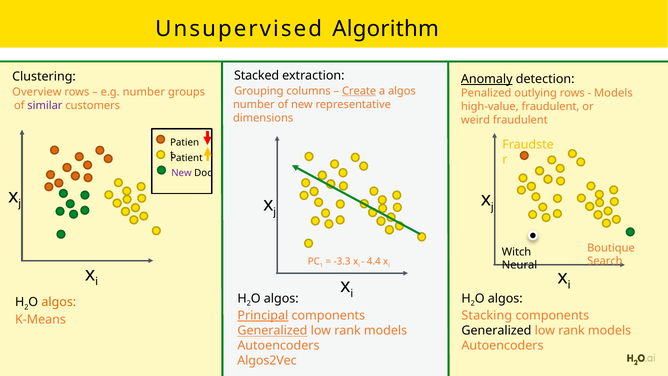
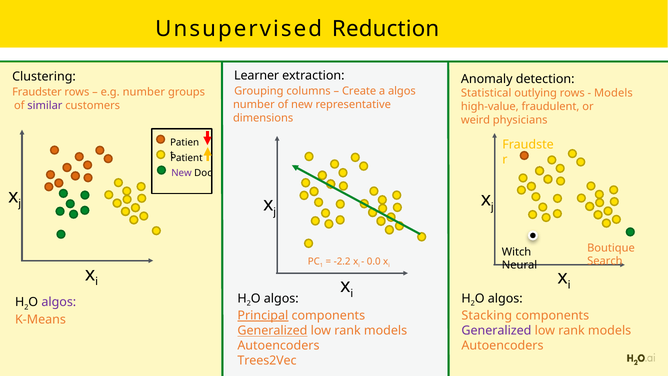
Algorithm: Algorithm -> Reduction (386, 29)
Stacked: Stacked -> Learner (257, 75)
Anomaly underline: present -> none (487, 79)
Create underline: present -> none (359, 91)
Overview: Overview -> Fraudster (37, 92)
Penalized: Penalized -> Statistical (486, 93)
weird fraudulent: fraudulent -> physicians (520, 120)
-3.3: -3.3 -> -2.2 (342, 261)
4.4: 4.4 -> 0.0 (374, 261)
algos colour: orange -> purple (59, 302)
Generalized colour: black -> purple (496, 330)
Algos2Vec: Algos2Vec -> Trees2Vec (267, 361)
